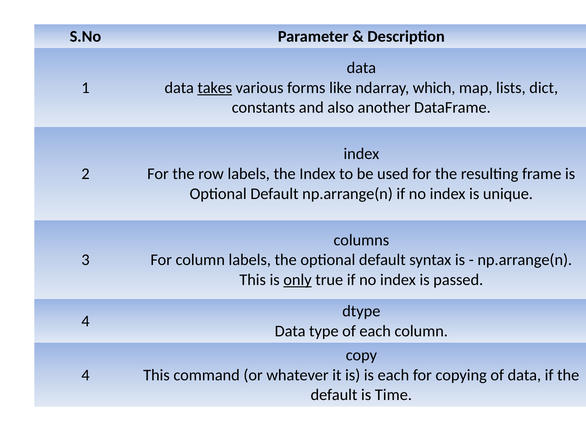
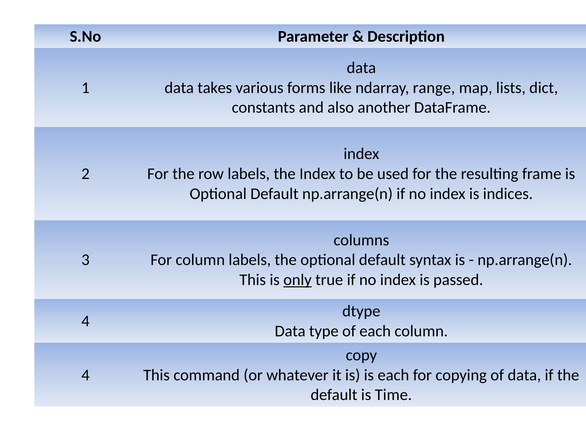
takes underline: present -> none (215, 88)
which: which -> range (434, 88)
unique: unique -> indices (508, 194)
